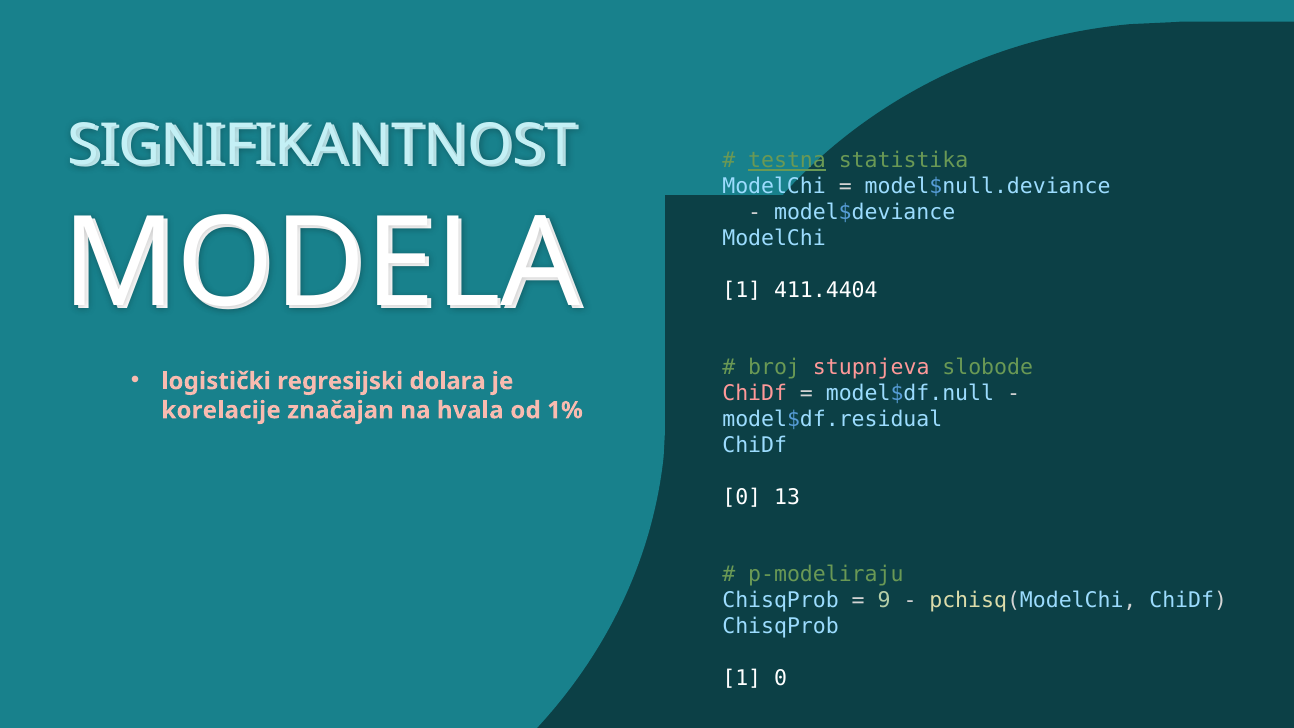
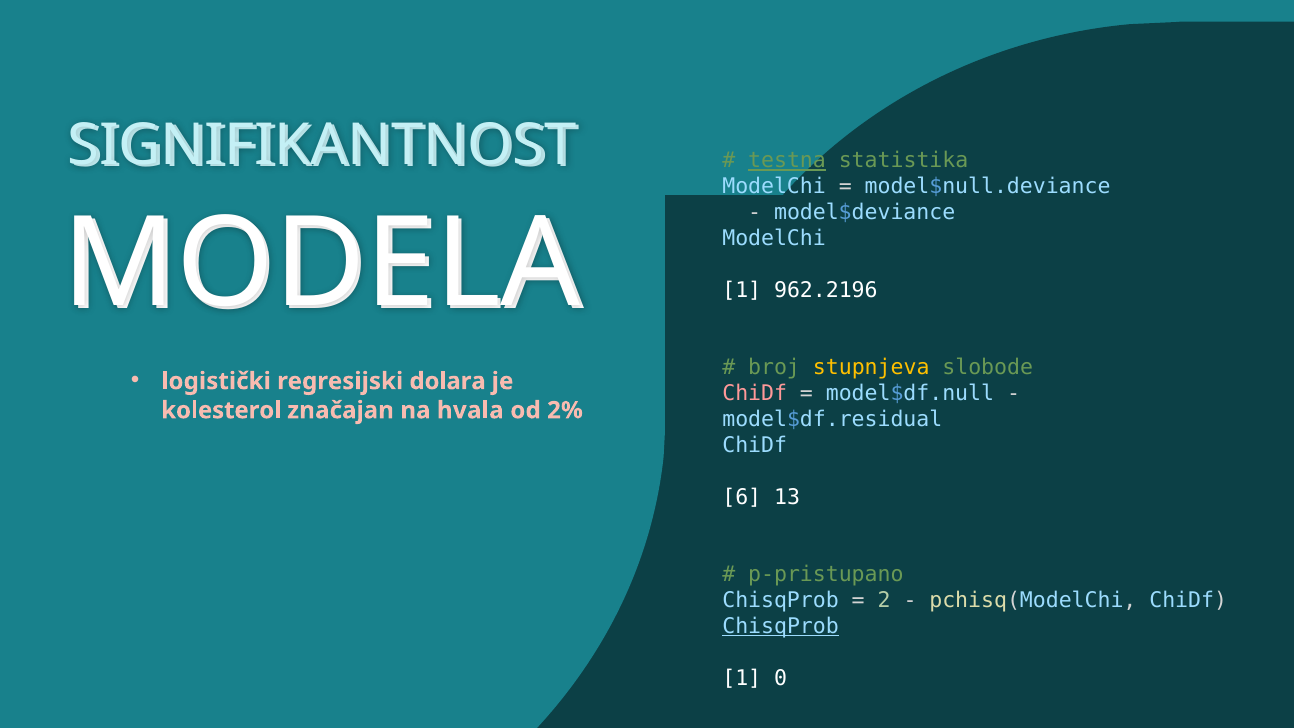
411.4404: 411.4404 -> 962.2196 (826, 290)
stupnjeva colour: pink -> yellow (871, 368)
korelacije: korelacije -> kolesterol (221, 410)
1%: 1% -> 2% (565, 410)
0: 0 -> 6 (742, 497)
p-modeliraju: p-modeliraju -> p-pristupano (826, 574)
9: 9 -> 2 (884, 600)
ChisqProb underline: none -> present (781, 626)
